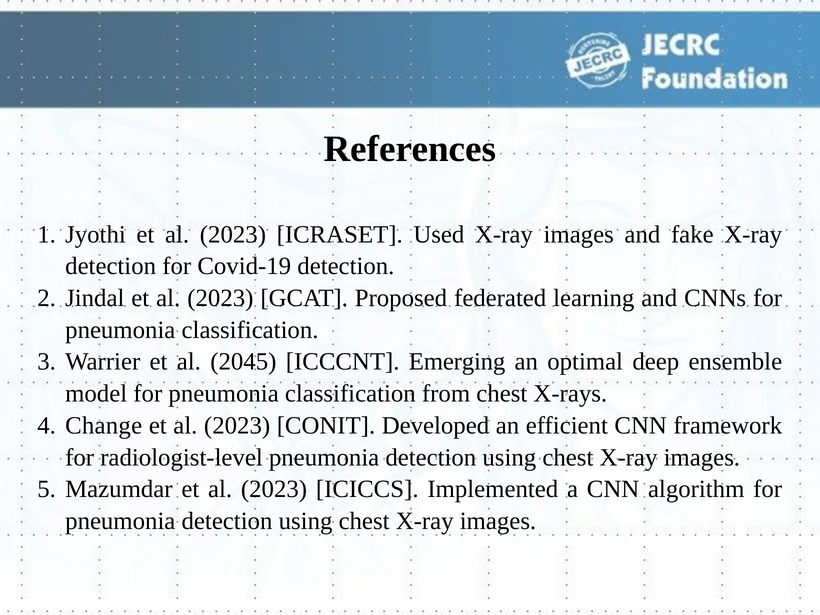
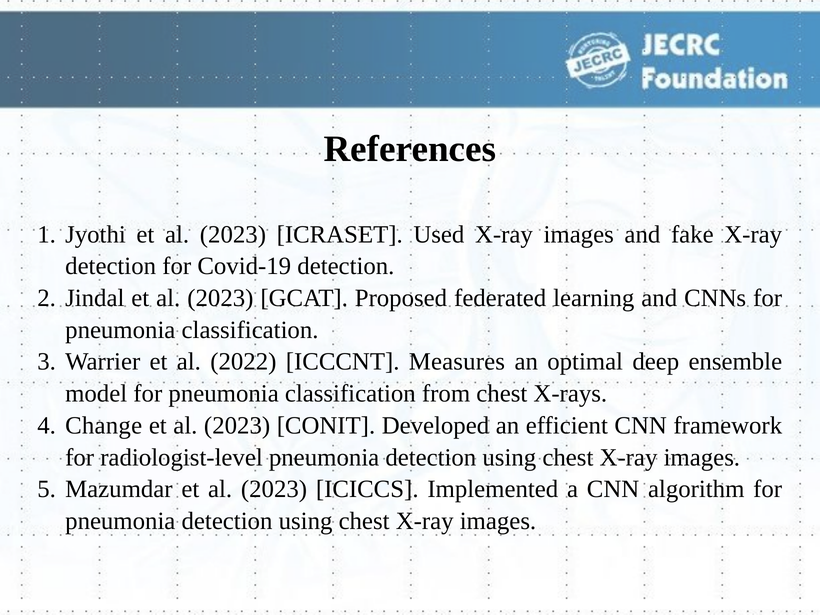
2045: 2045 -> 2022 (243, 362)
Emerging: Emerging -> Measures (457, 362)
